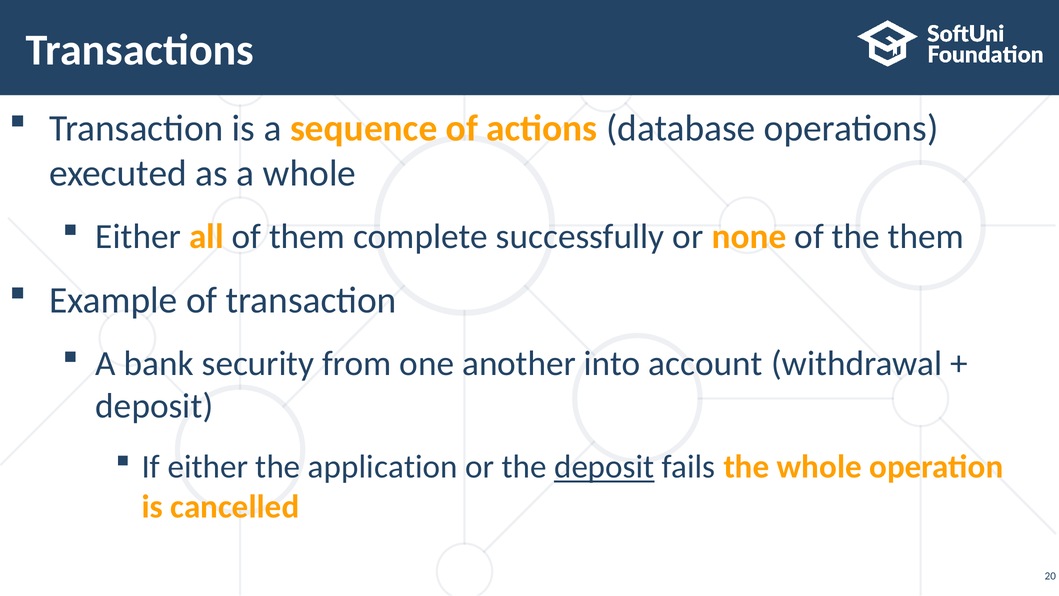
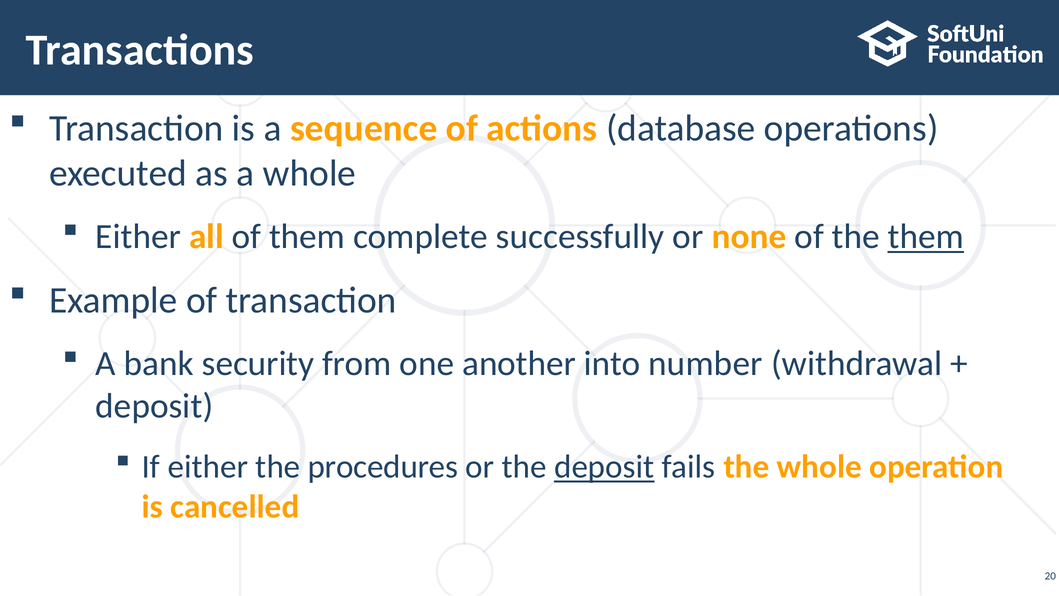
them underline: none -> present (926, 237)
account: account -> number (705, 364)
application: application -> procedures (383, 467)
